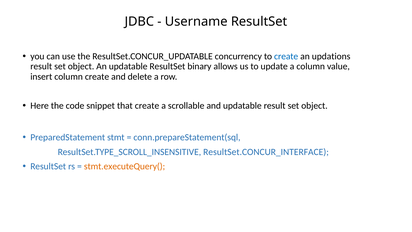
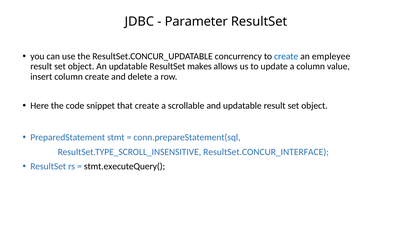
Username: Username -> Parameter (196, 22)
updations: updations -> empleyee (331, 56)
binary: binary -> makes (199, 66)
stmt.executeQuery( colour: orange -> black (125, 166)
